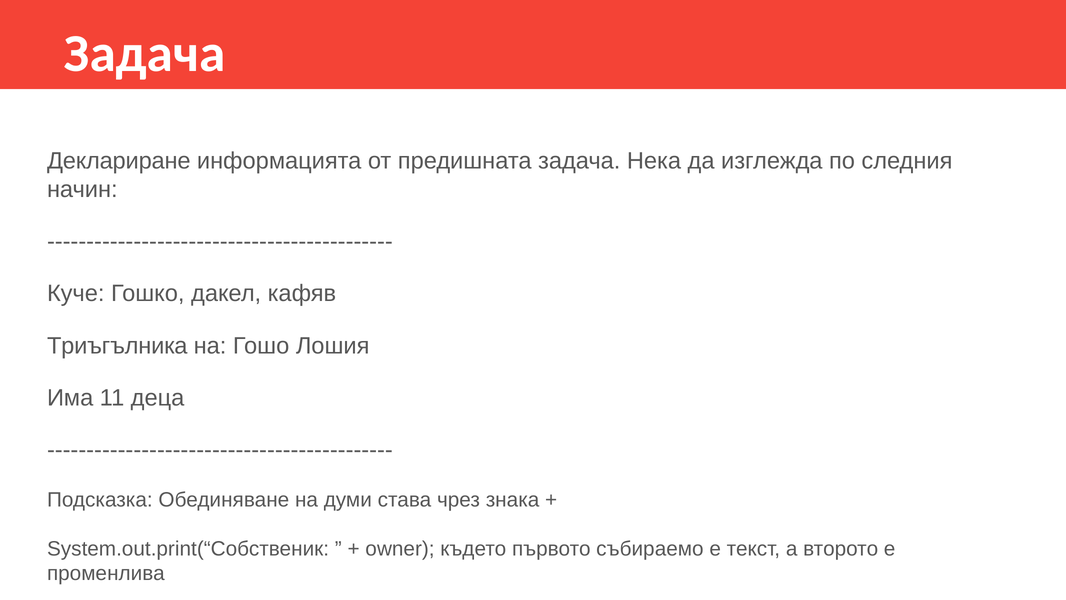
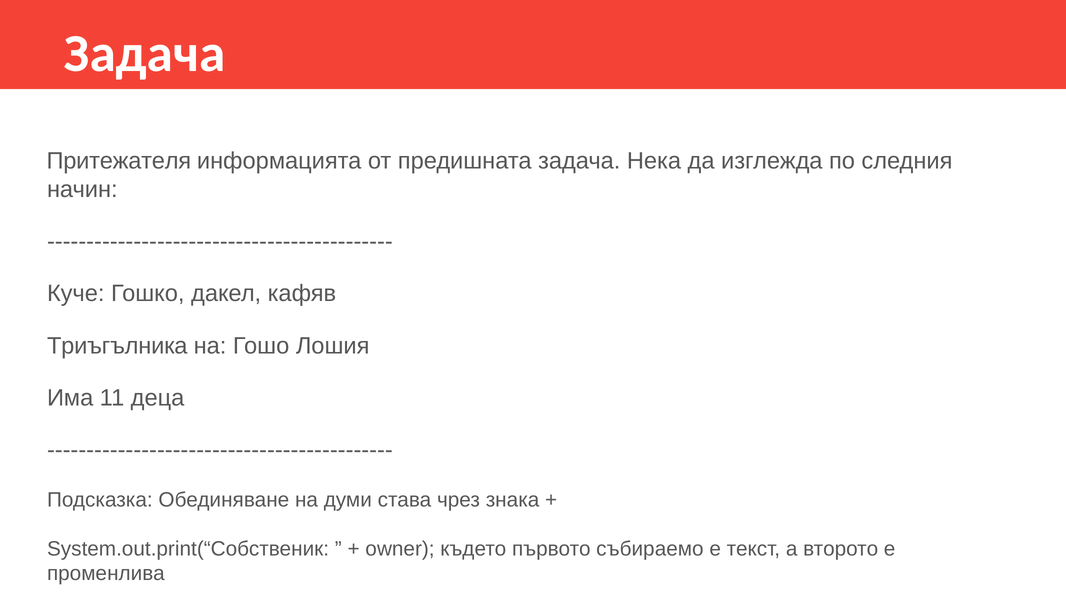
Деклариране: Деклариране -> Притежателя (119, 161)
